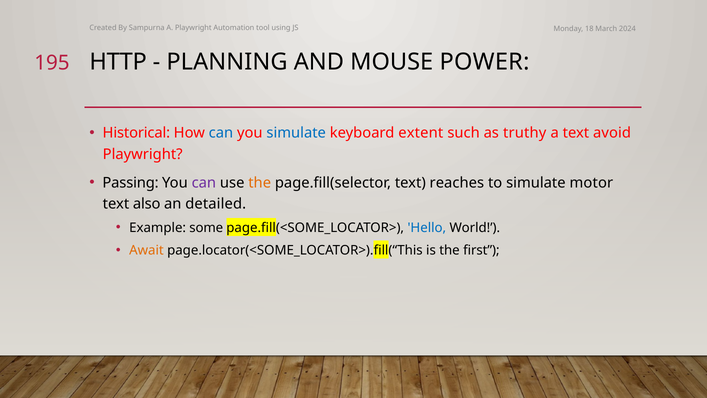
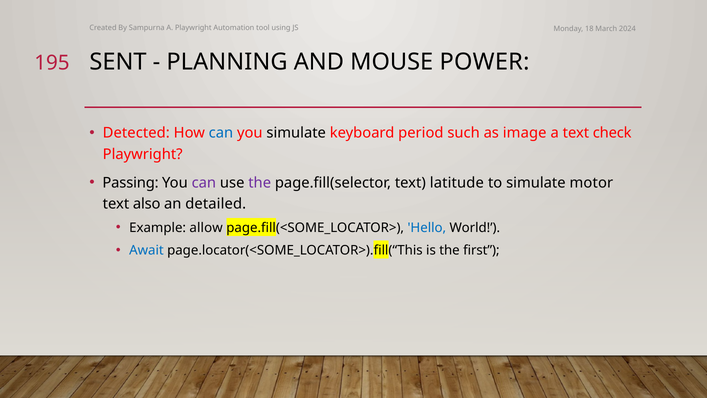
HTTP: HTTP -> SENT (118, 62)
Historical: Historical -> Detected (136, 133)
simulate colour: blue -> black (296, 133)
extent: extent -> period (421, 133)
truthy: truthy -> image (525, 133)
avoid: avoid -> check (612, 133)
the colour: orange -> purple (260, 183)
reaches: reaches -> latitude (457, 183)
some: some -> allow (206, 227)
Await colour: orange -> blue (146, 250)
